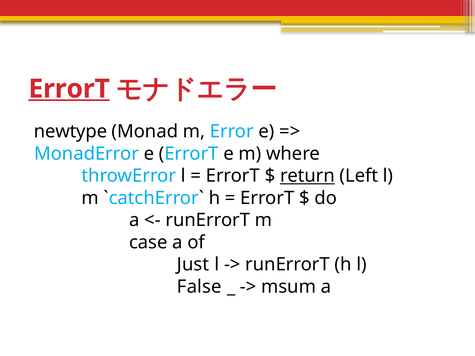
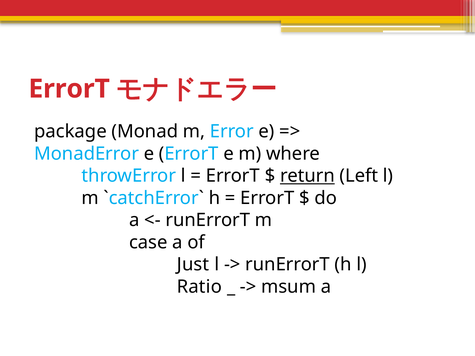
ErrorT underline: present -> none (69, 89)
newtype: newtype -> package (70, 132)
False: False -> Ratio (199, 287)
